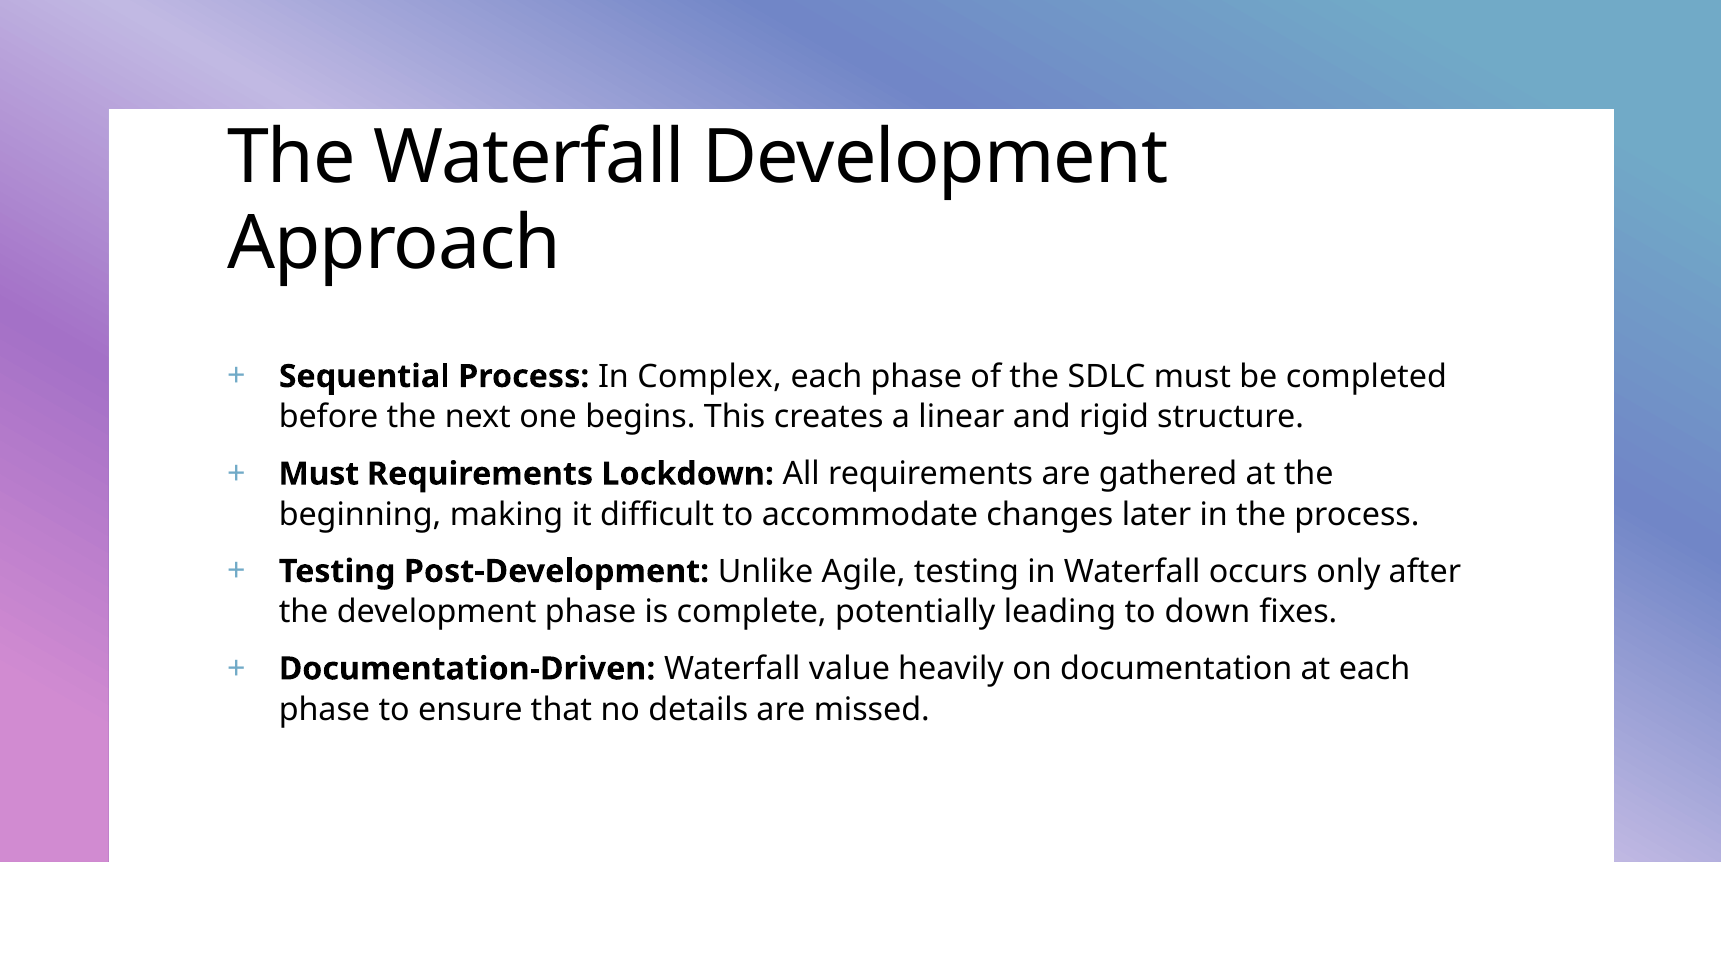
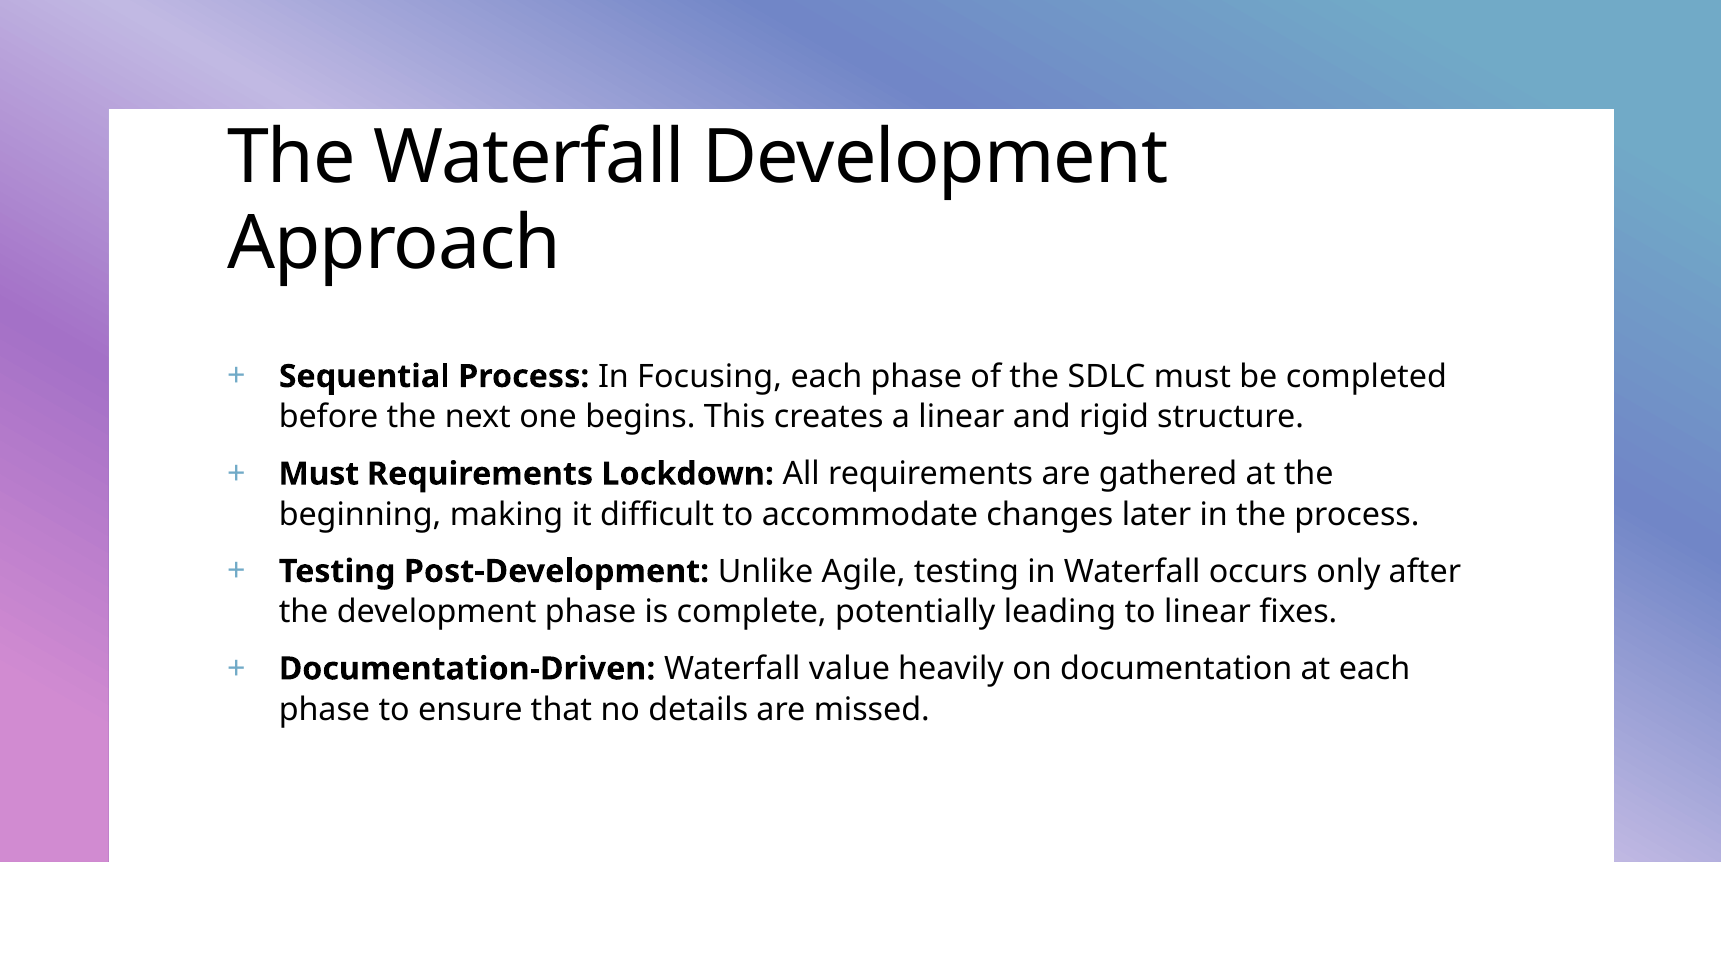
Complex: Complex -> Focusing (710, 376)
to down: down -> linear (1208, 612)
